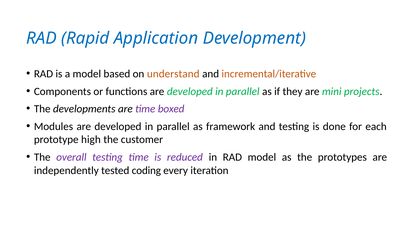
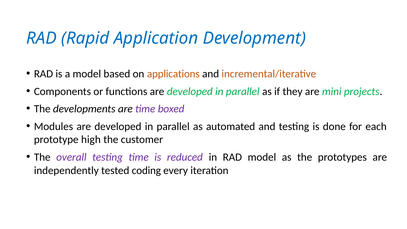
understand: understand -> applications (173, 74)
framework: framework -> automated (231, 126)
